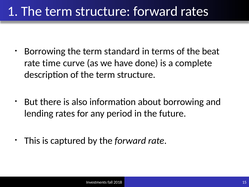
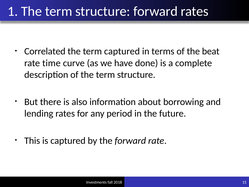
Borrowing: Borrowing -> Correlated (45, 51)
term standard: standard -> captured (122, 51)
